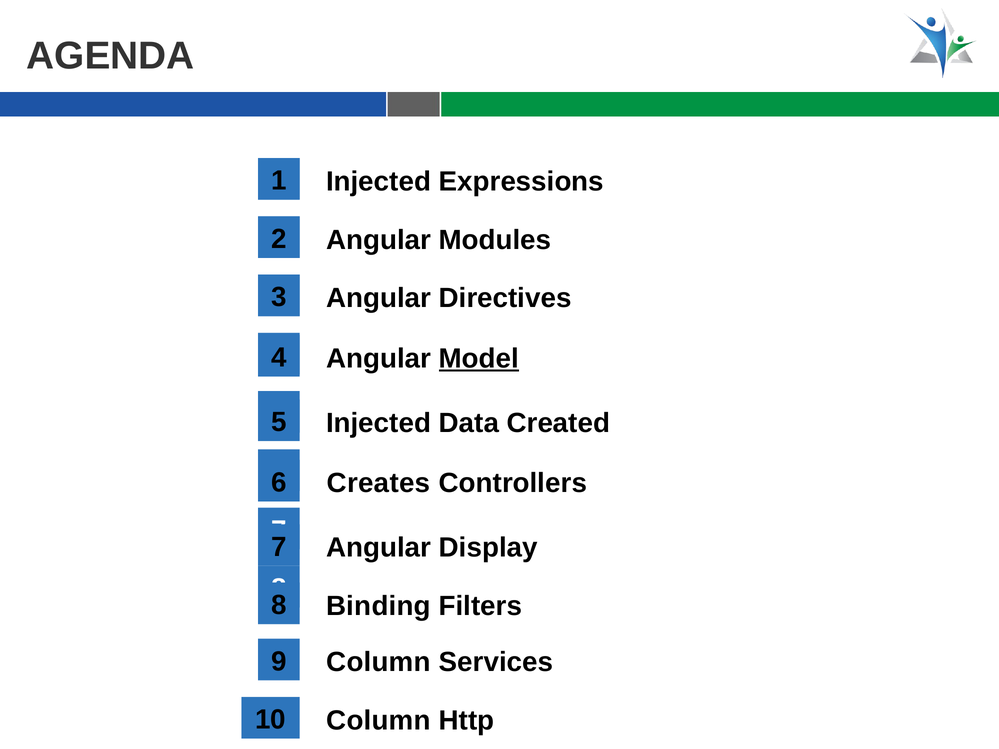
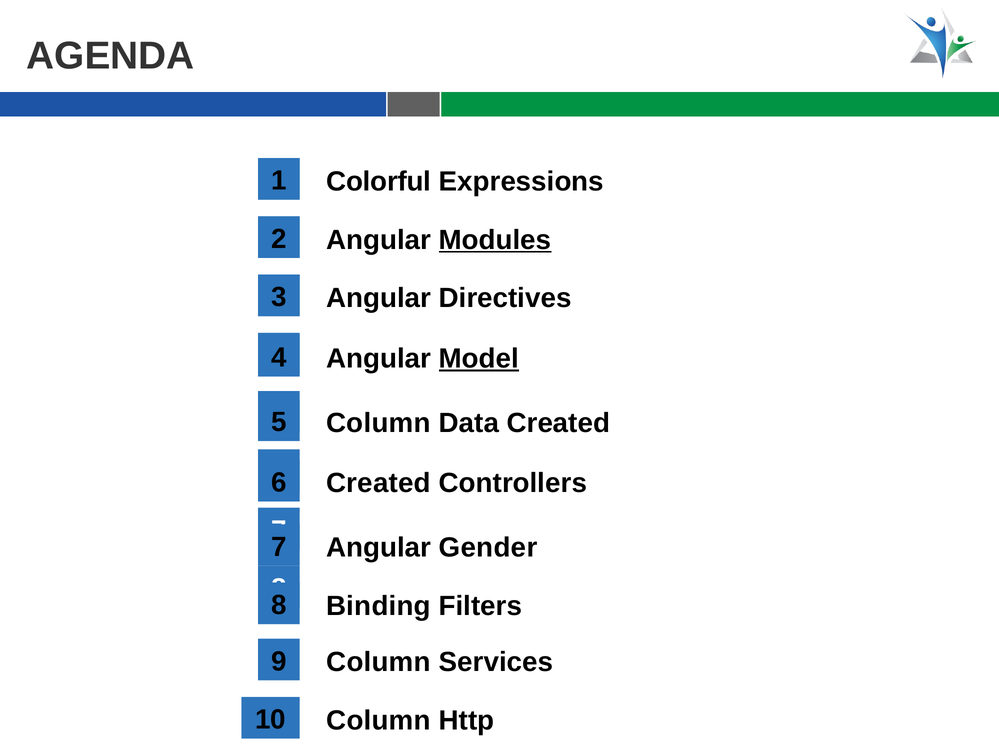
Injected: Injected -> Colorful (379, 182)
Modules underline: none -> present (495, 240)
Injected: Injected -> Column (378, 423)
Creates: Creates -> Created (379, 483)
Display: Display -> Gender (488, 548)
